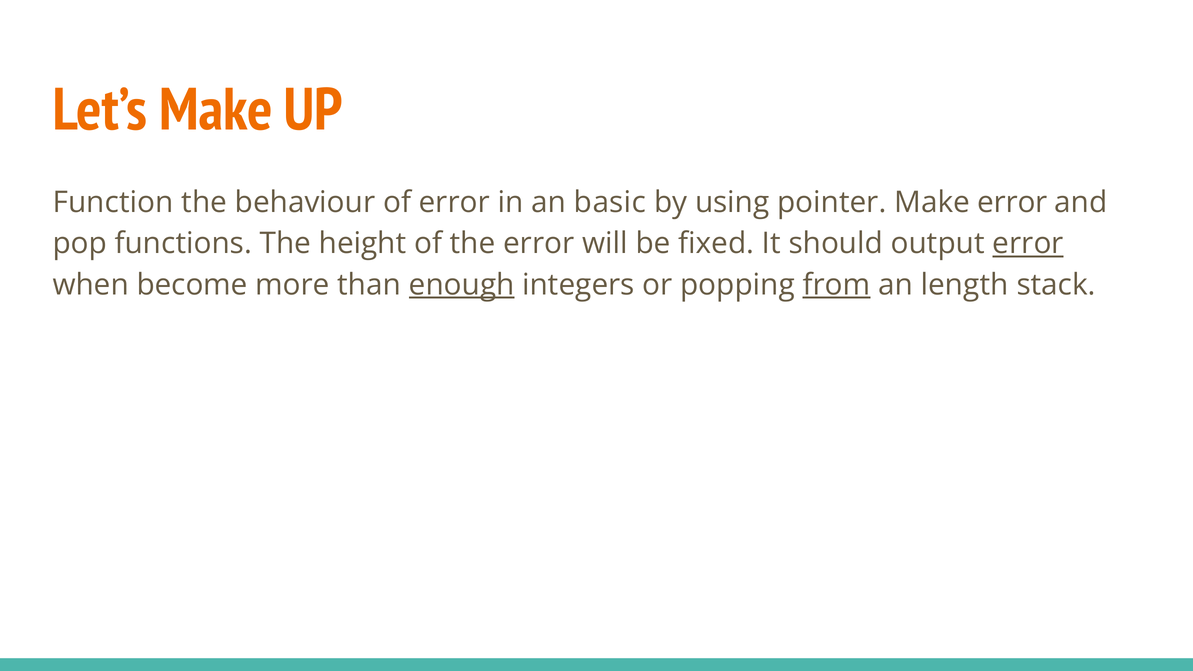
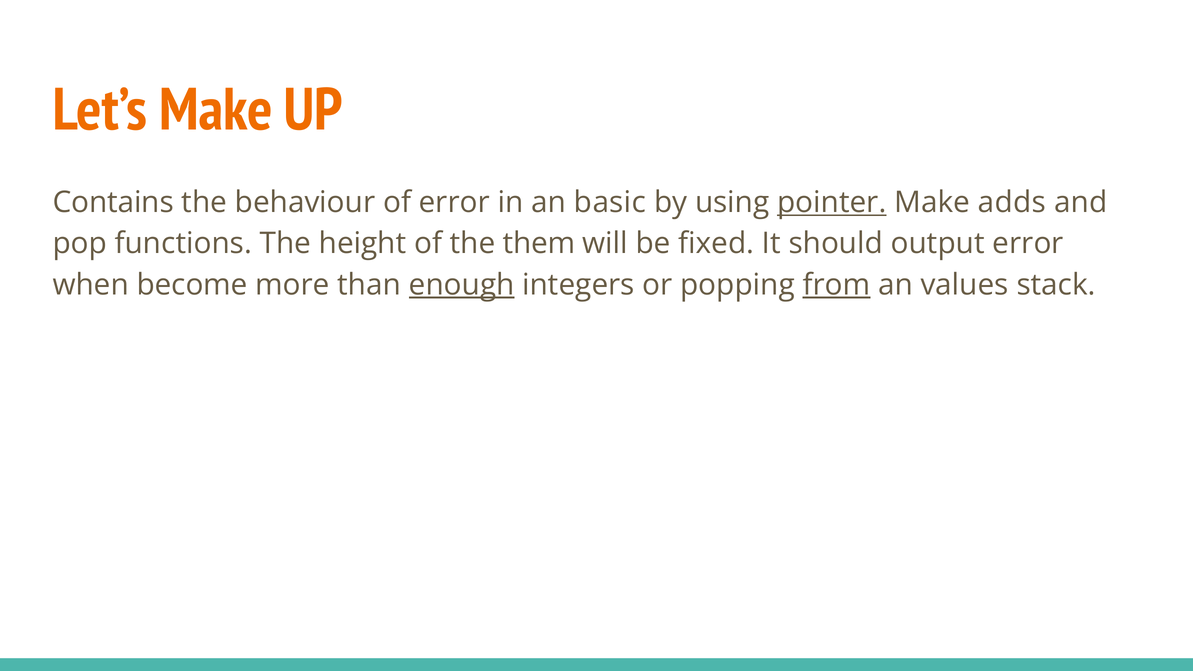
Function: Function -> Contains (113, 203)
pointer underline: none -> present (832, 203)
Make error: error -> adds (1012, 203)
the error: error -> them (539, 244)
error underline: present -> none (1028, 244)
length: length -> values (965, 285)
